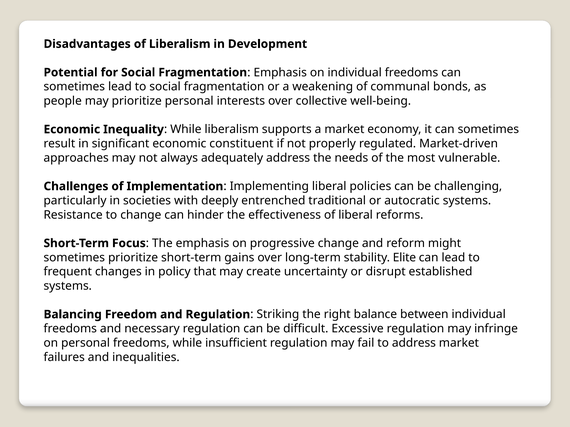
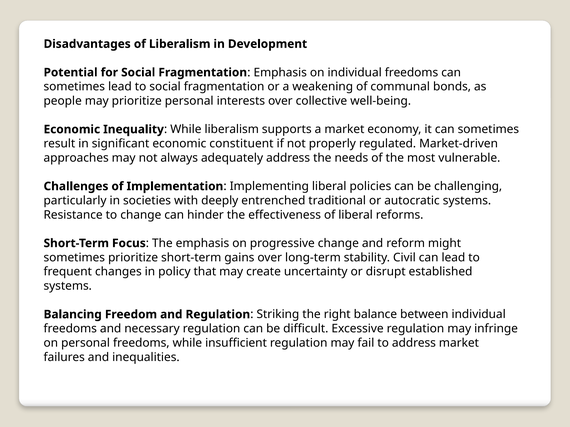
Elite: Elite -> Civil (404, 258)
